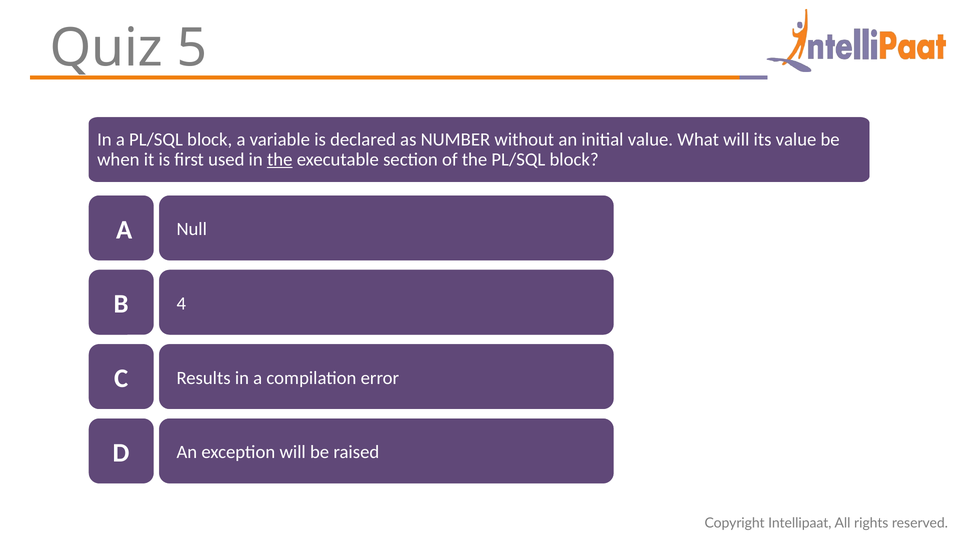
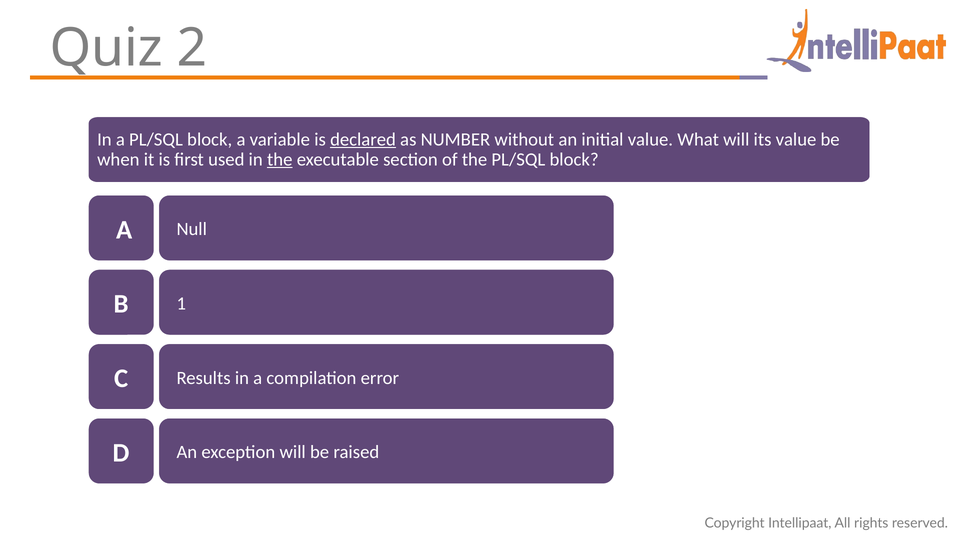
5: 5 -> 2 (192, 48)
declared underline: none -> present (363, 139)
4: 4 -> 1 (181, 303)
